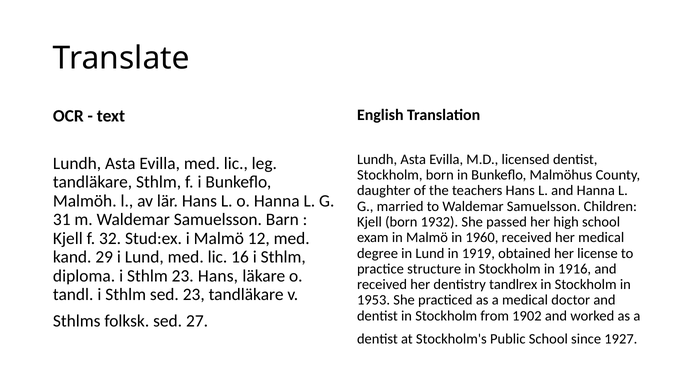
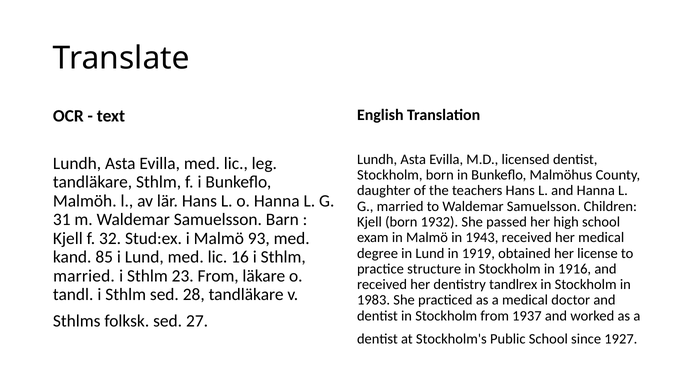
12: 12 -> 93 (259, 238)
1960: 1960 -> 1943 (482, 238)
29: 29 -> 85 (104, 257)
diploma: diploma -> married (84, 276)
23 Hans: Hans -> From (218, 276)
sed 23: 23 -> 28 (194, 295)
1953: 1953 -> 1983 (374, 300)
1902: 1902 -> 1937 (527, 316)
